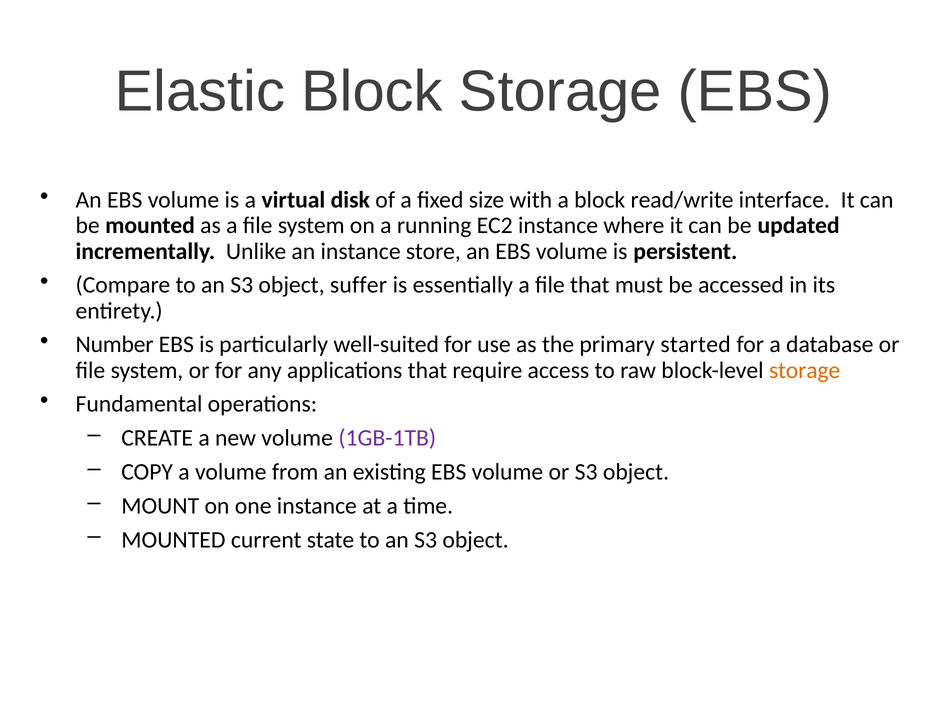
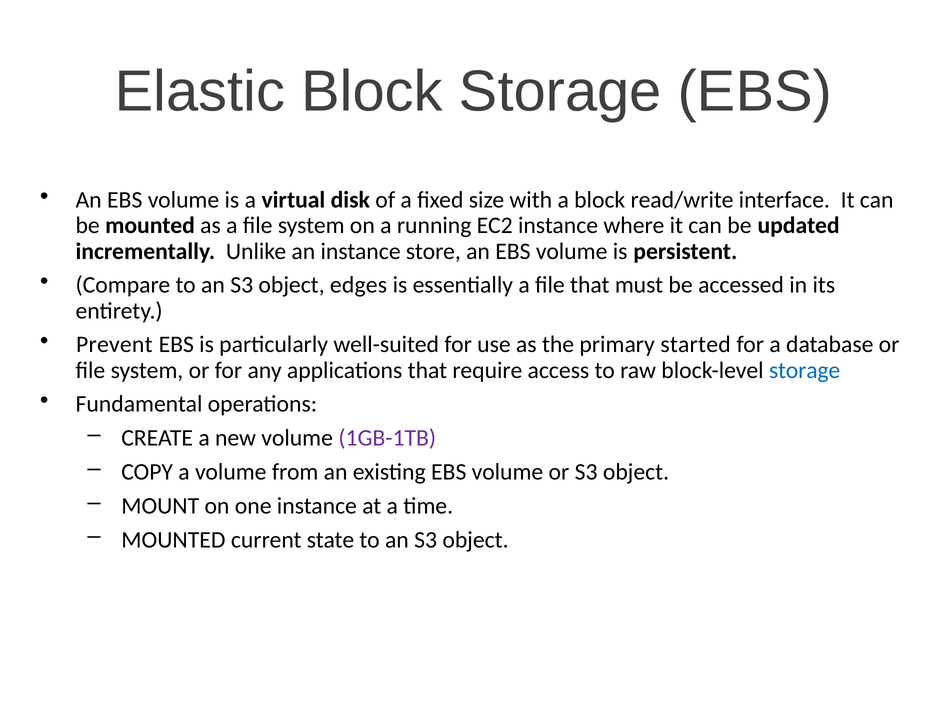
suffer: suffer -> edges (359, 285)
Number: Number -> Prevent (114, 345)
storage colour: orange -> blue (805, 370)
